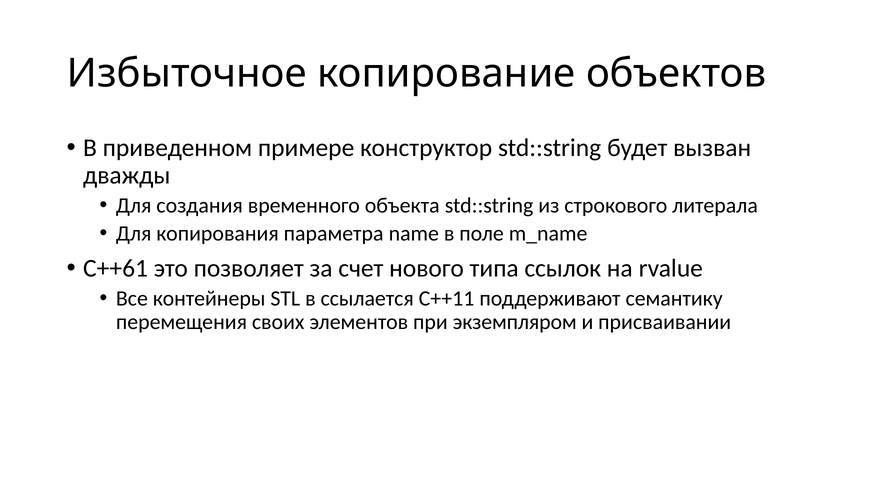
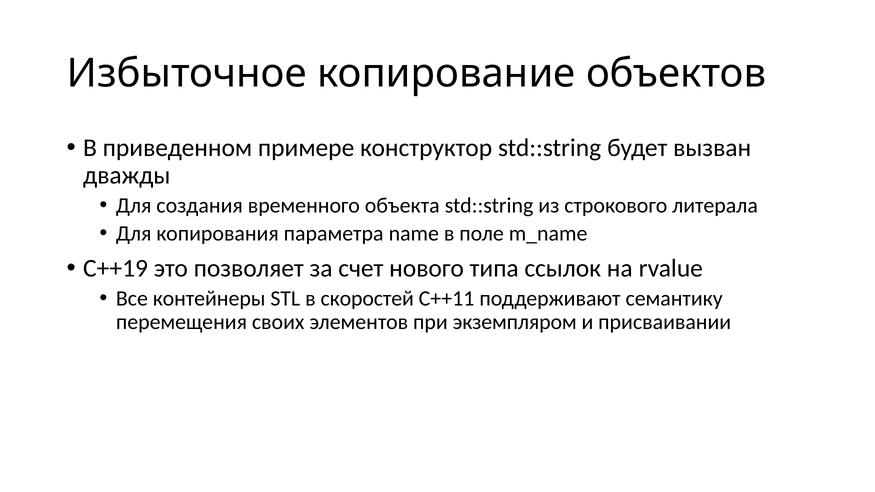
C++61: C++61 -> C++19 (116, 268)
ссылается: ссылается -> скоростей (367, 299)
